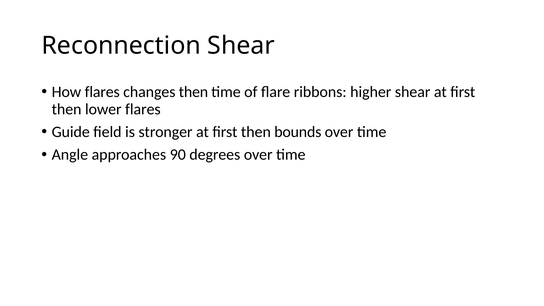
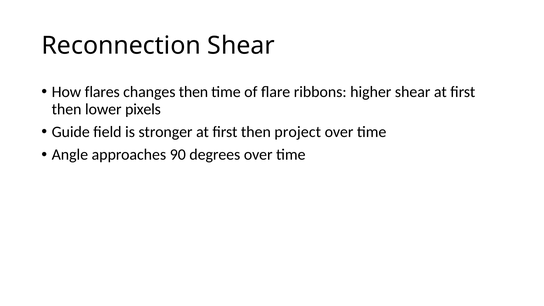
lower flares: flares -> pixels (143, 109)
bounds: bounds -> project (298, 132)
